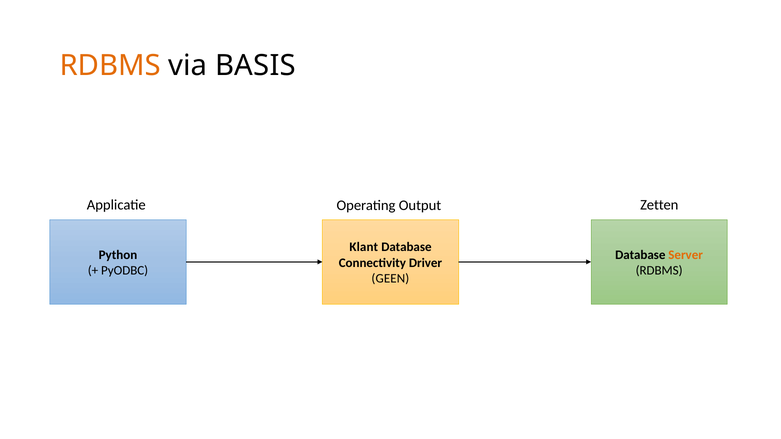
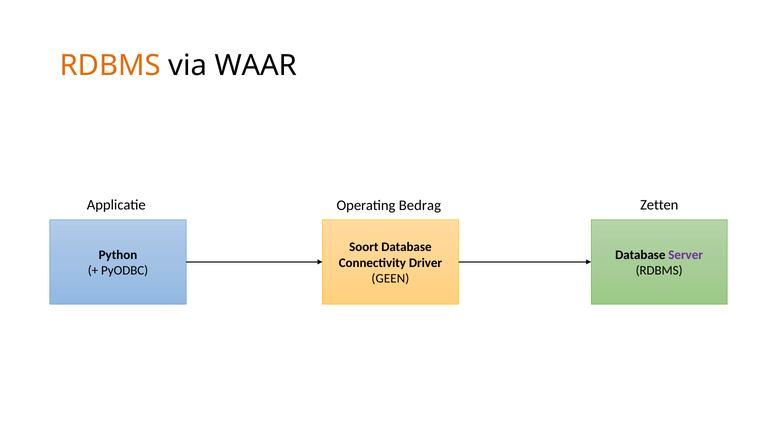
BASIS: BASIS -> WAAR (256, 66)
Output: Output -> Bedrag (420, 205)
Klant: Klant -> Soort (364, 247)
Server colour: orange -> purple (686, 255)
